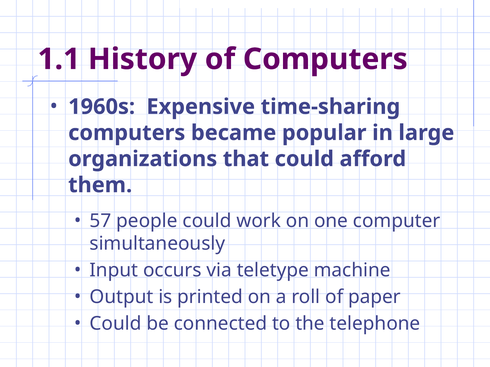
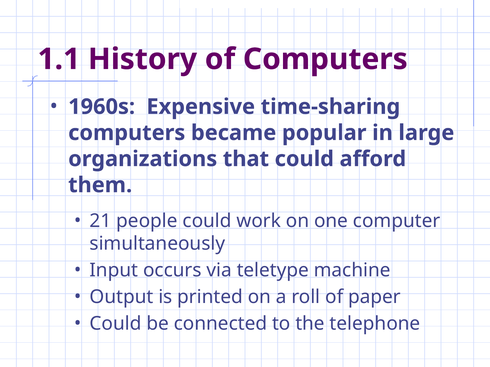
57: 57 -> 21 (101, 221)
